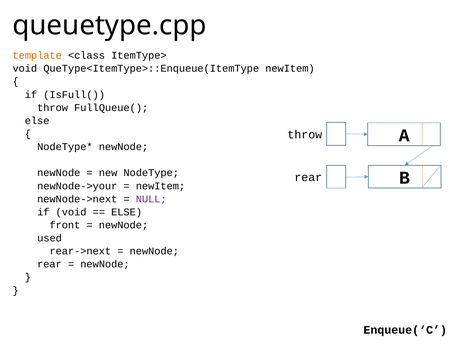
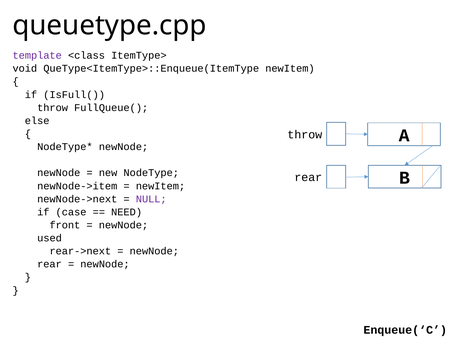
template colour: orange -> purple (37, 56)
newNode->your: newNode->your -> newNode->item (77, 186)
if void: void -> case (71, 212)
ELSE: ELSE -> NEED (127, 212)
